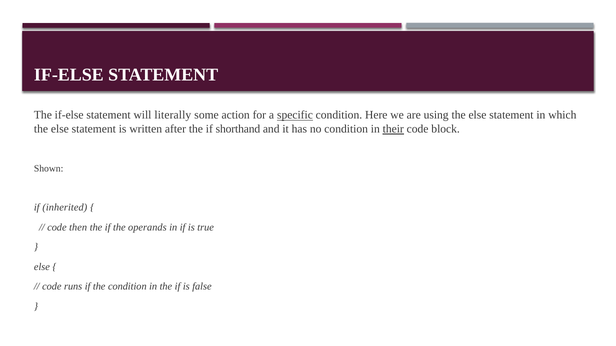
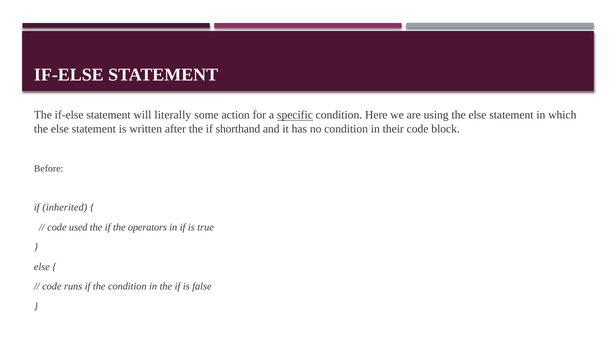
their underline: present -> none (393, 129)
Shown: Shown -> Before (49, 169)
then: then -> used (78, 228)
operands: operands -> operators (147, 228)
